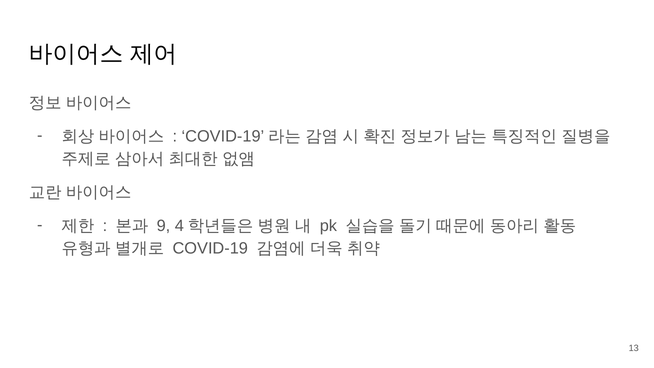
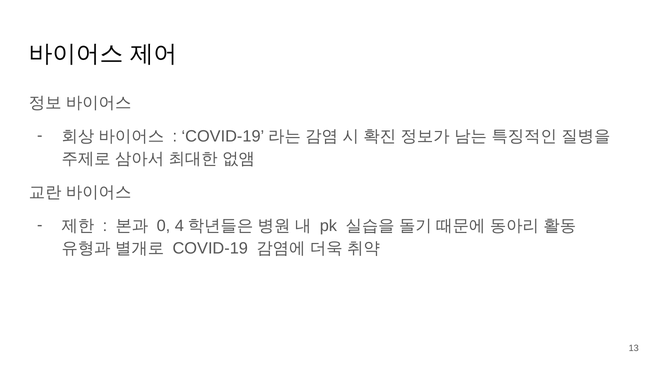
9: 9 -> 0 (163, 226)
